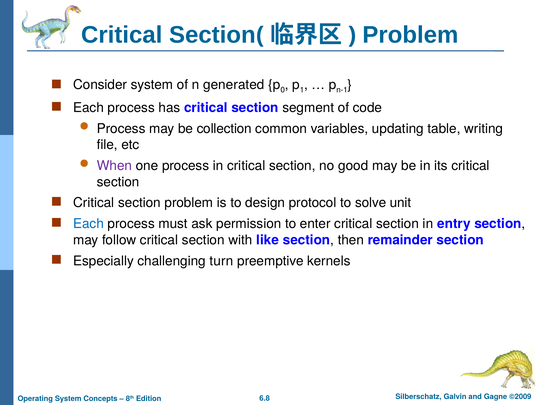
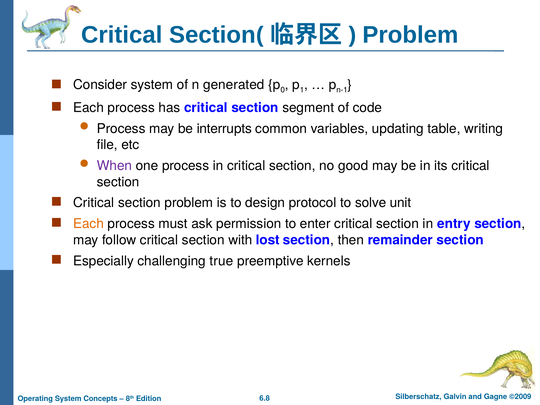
collection: collection -> interrupts (224, 129)
Each colour: blue -> orange (89, 224)
like: like -> lost (268, 240)
turn: turn -> true (221, 261)
